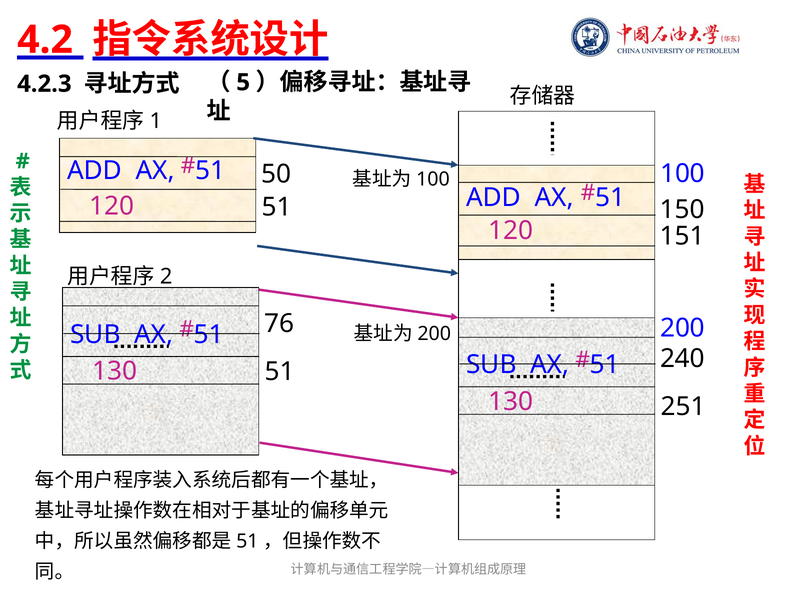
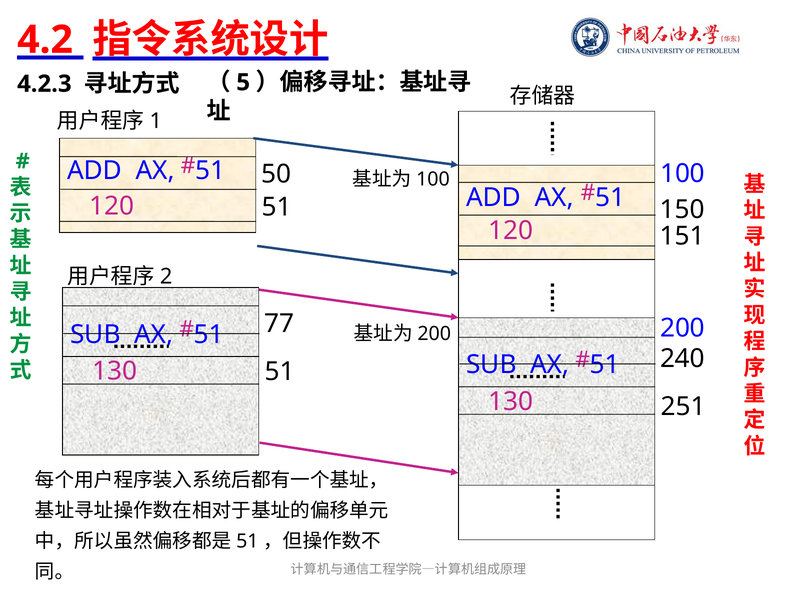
76: 76 -> 77 (279, 324)
